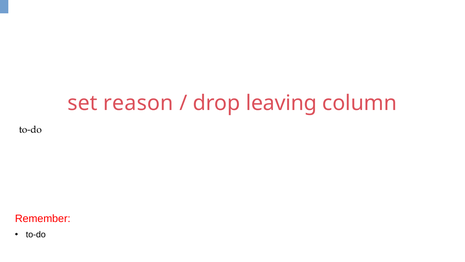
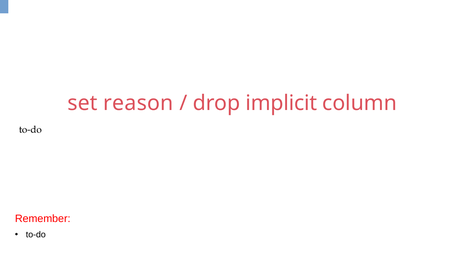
leaving: leaving -> implicit (281, 103)
